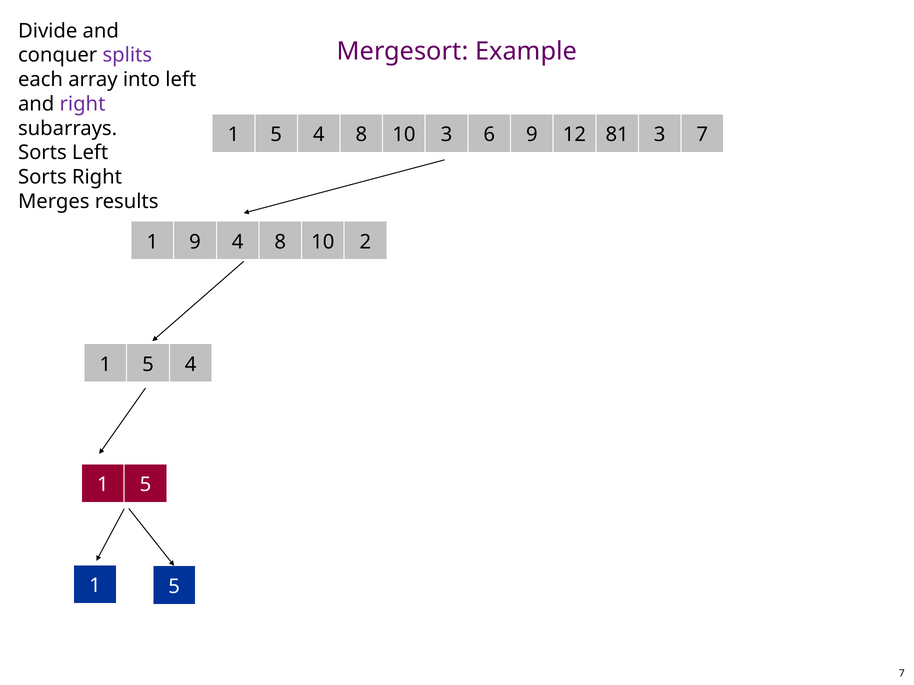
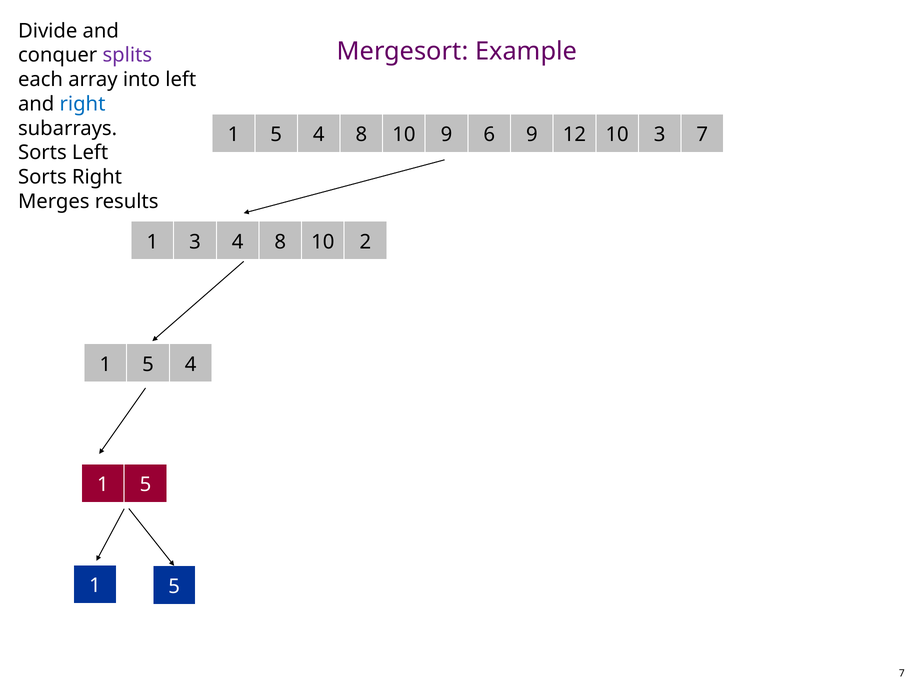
right colour: purple -> blue (83, 104)
10 3: 3 -> 9 (447, 135)
12 81: 81 -> 10 (617, 135)
1 9: 9 -> 3 (195, 242)
